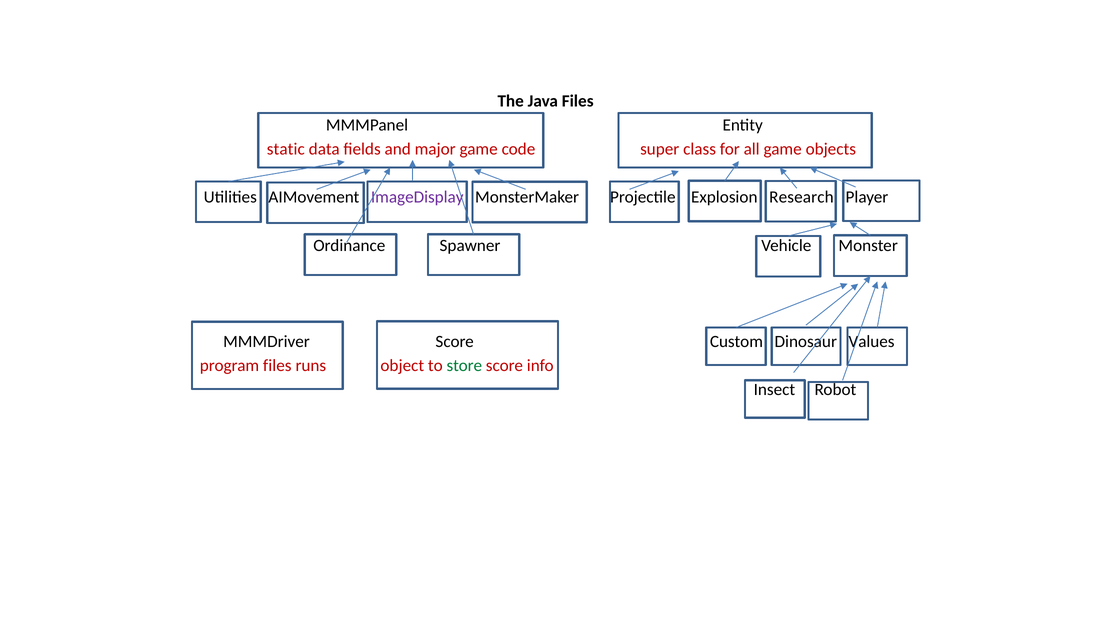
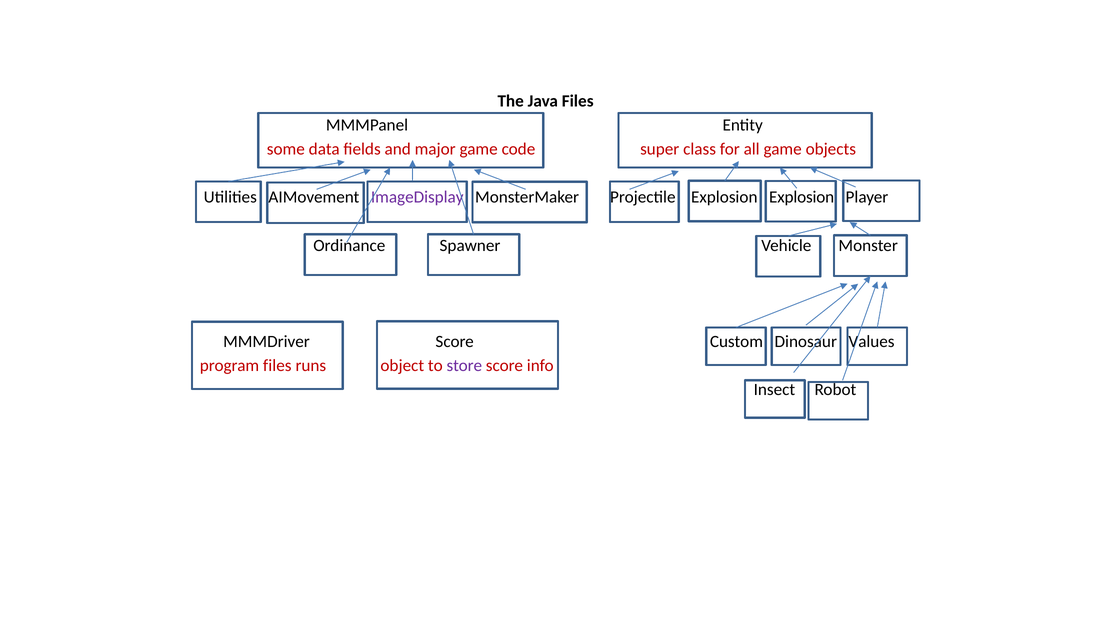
static: static -> some (286, 149)
Explosion Research: Research -> Explosion (802, 197)
store colour: green -> purple (464, 366)
